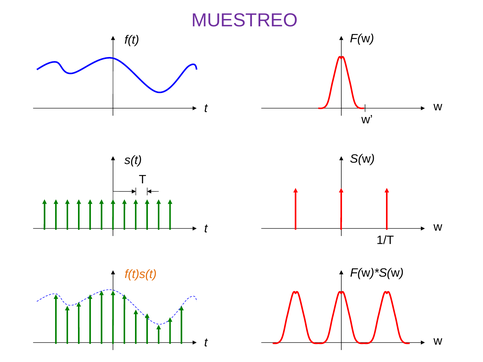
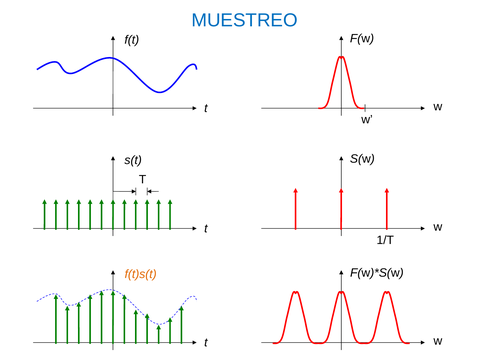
MUESTREO colour: purple -> blue (245, 20)
